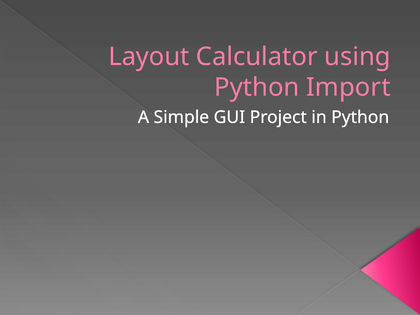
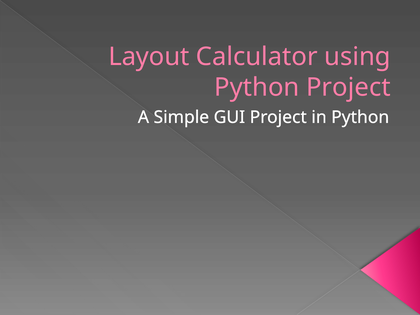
Python Import: Import -> Project (348, 87)
